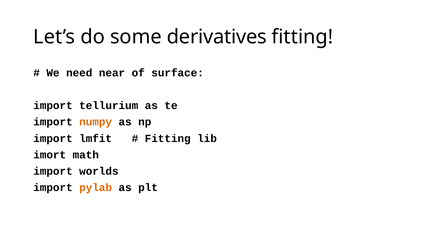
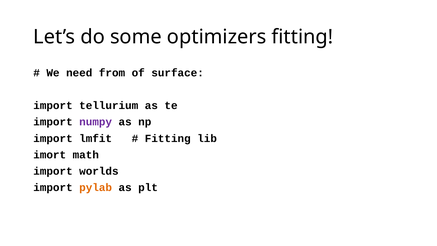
derivatives: derivatives -> optimizers (217, 37)
near: near -> from (112, 73)
numpy colour: orange -> purple (96, 122)
